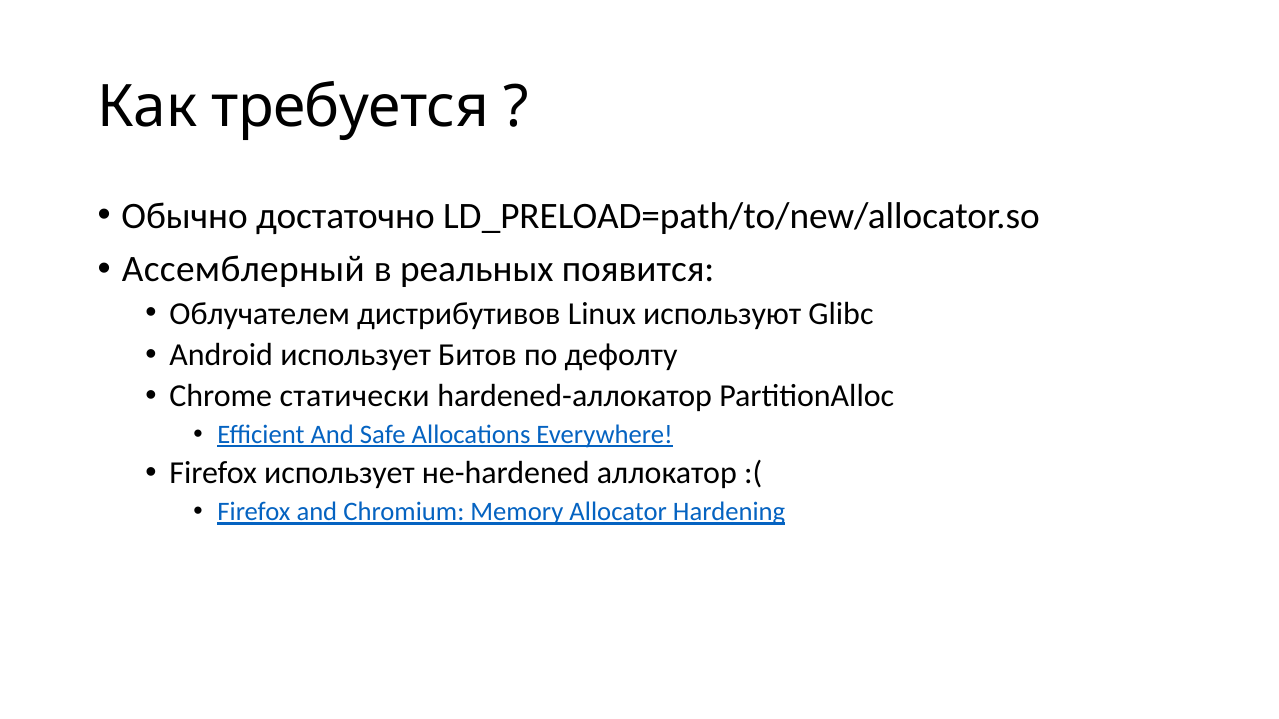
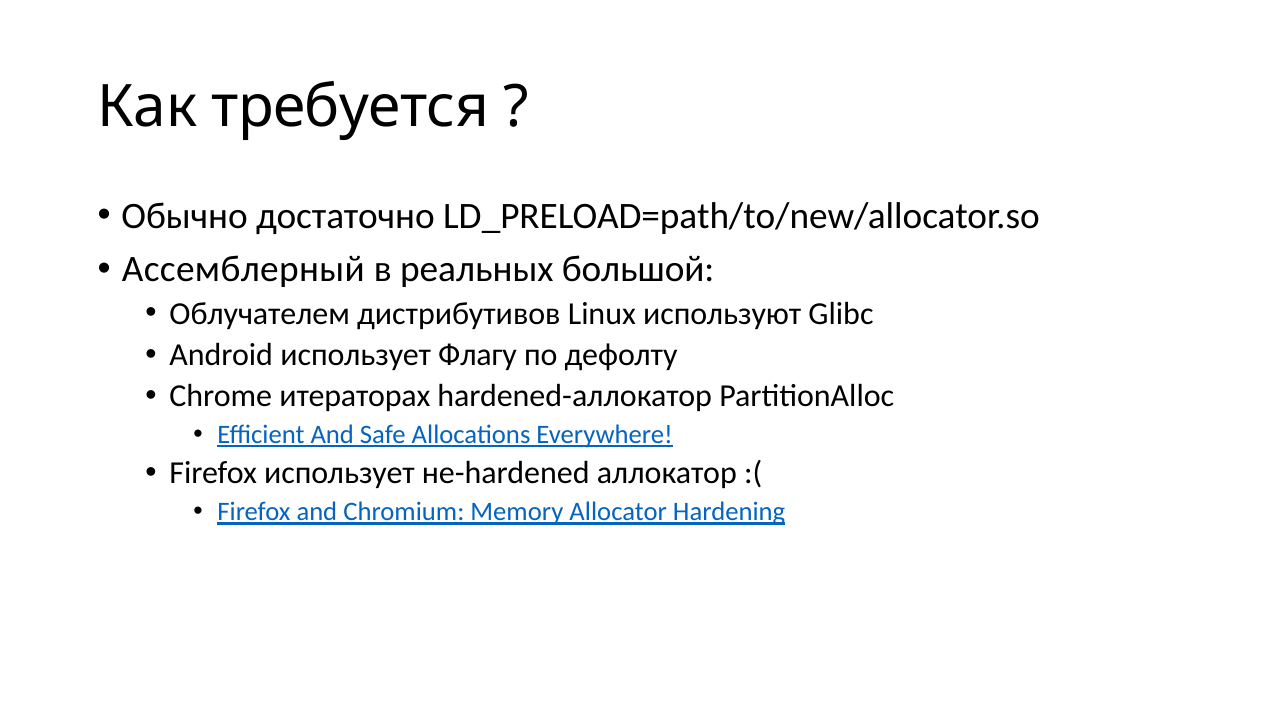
появится: появится -> большой (638, 270)
Битов: Битов -> Флагу (478, 355)
статически: статически -> итераторах (355, 396)
